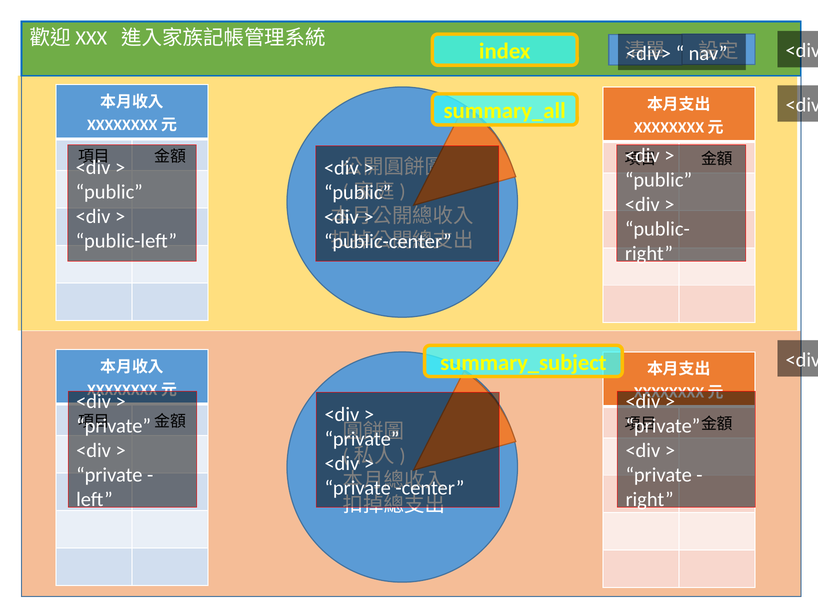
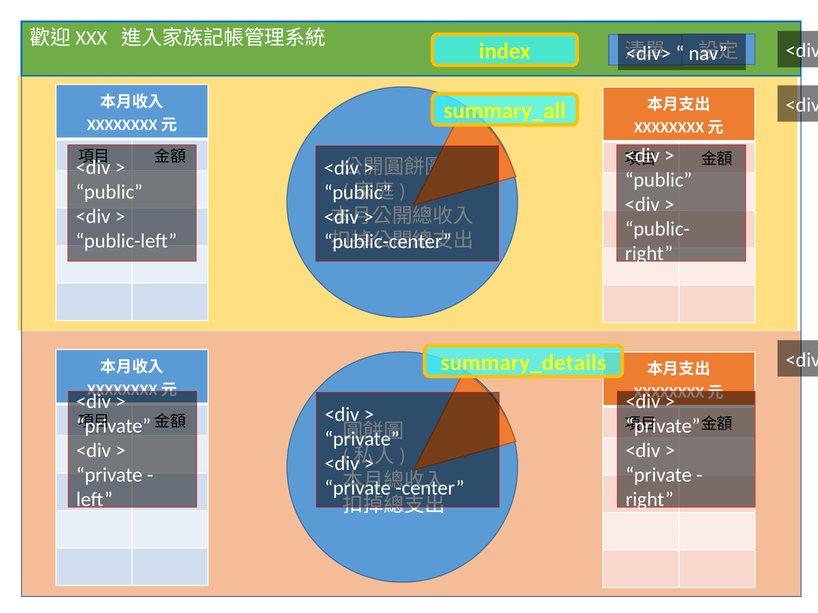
summary_subject: summary_subject -> summary_details (523, 363)
